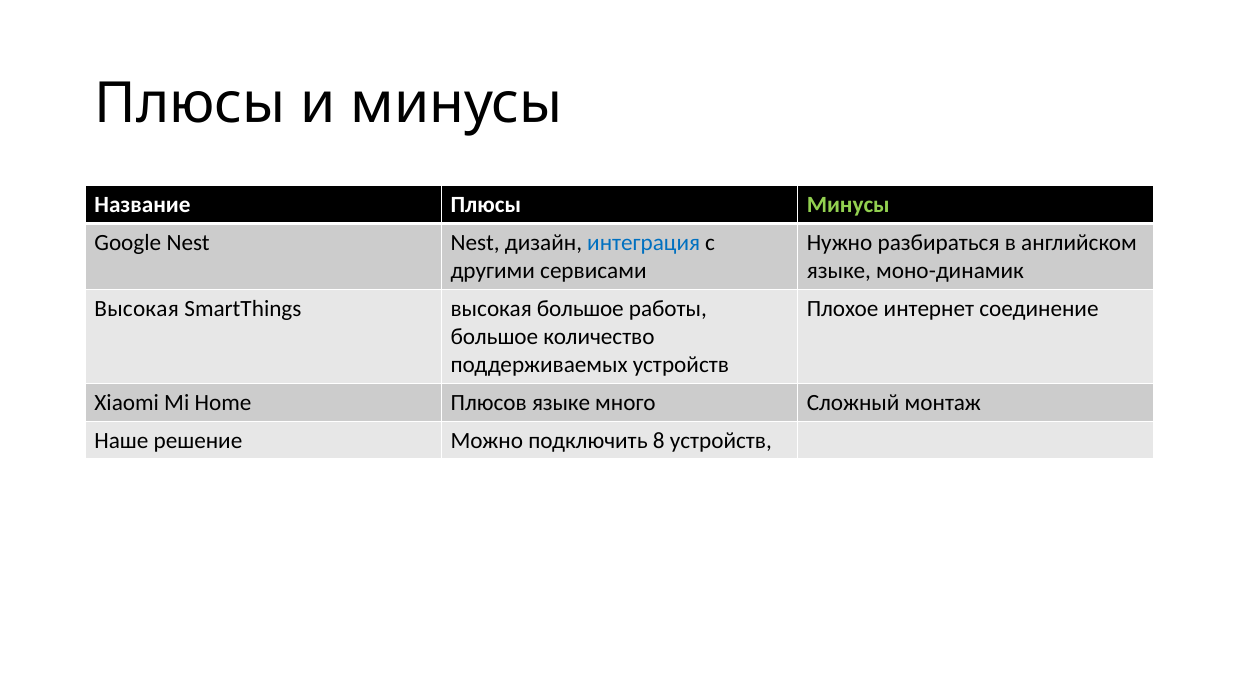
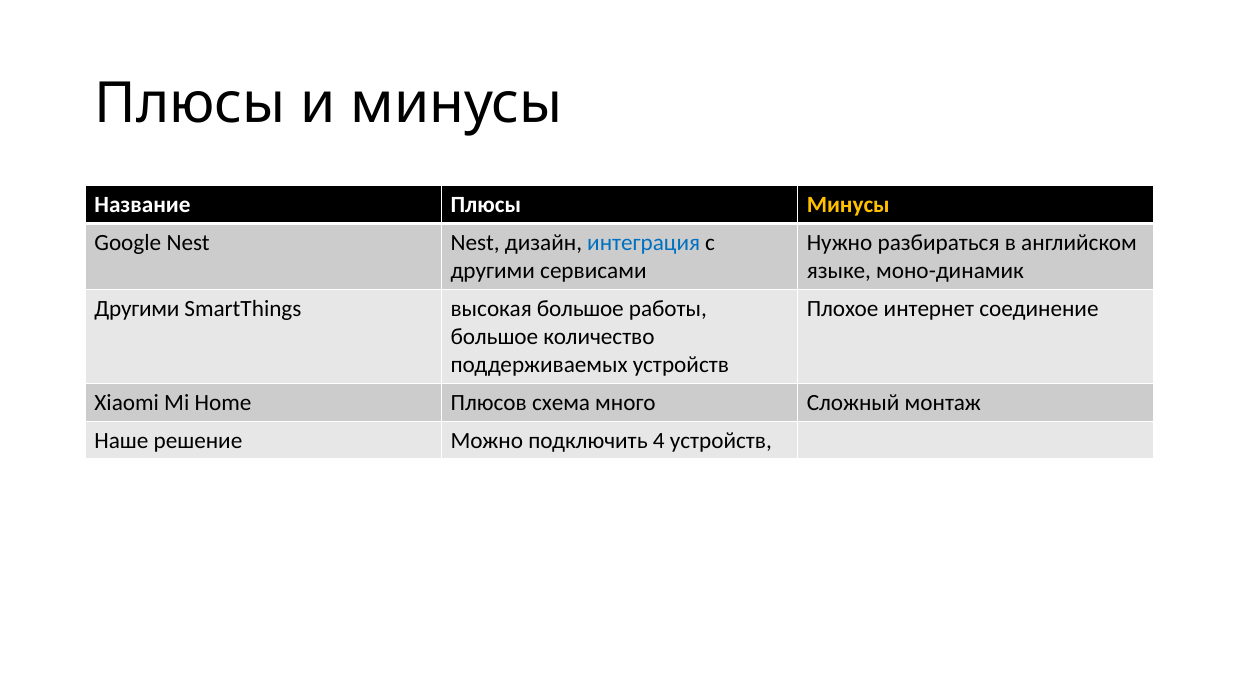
Минусы colour: light green -> yellow (848, 205)
Высокая: Высокая -> Другими (137, 308)
Плюсов языке: языке -> схема (561, 403)
8: 8 -> 4 (659, 440)
